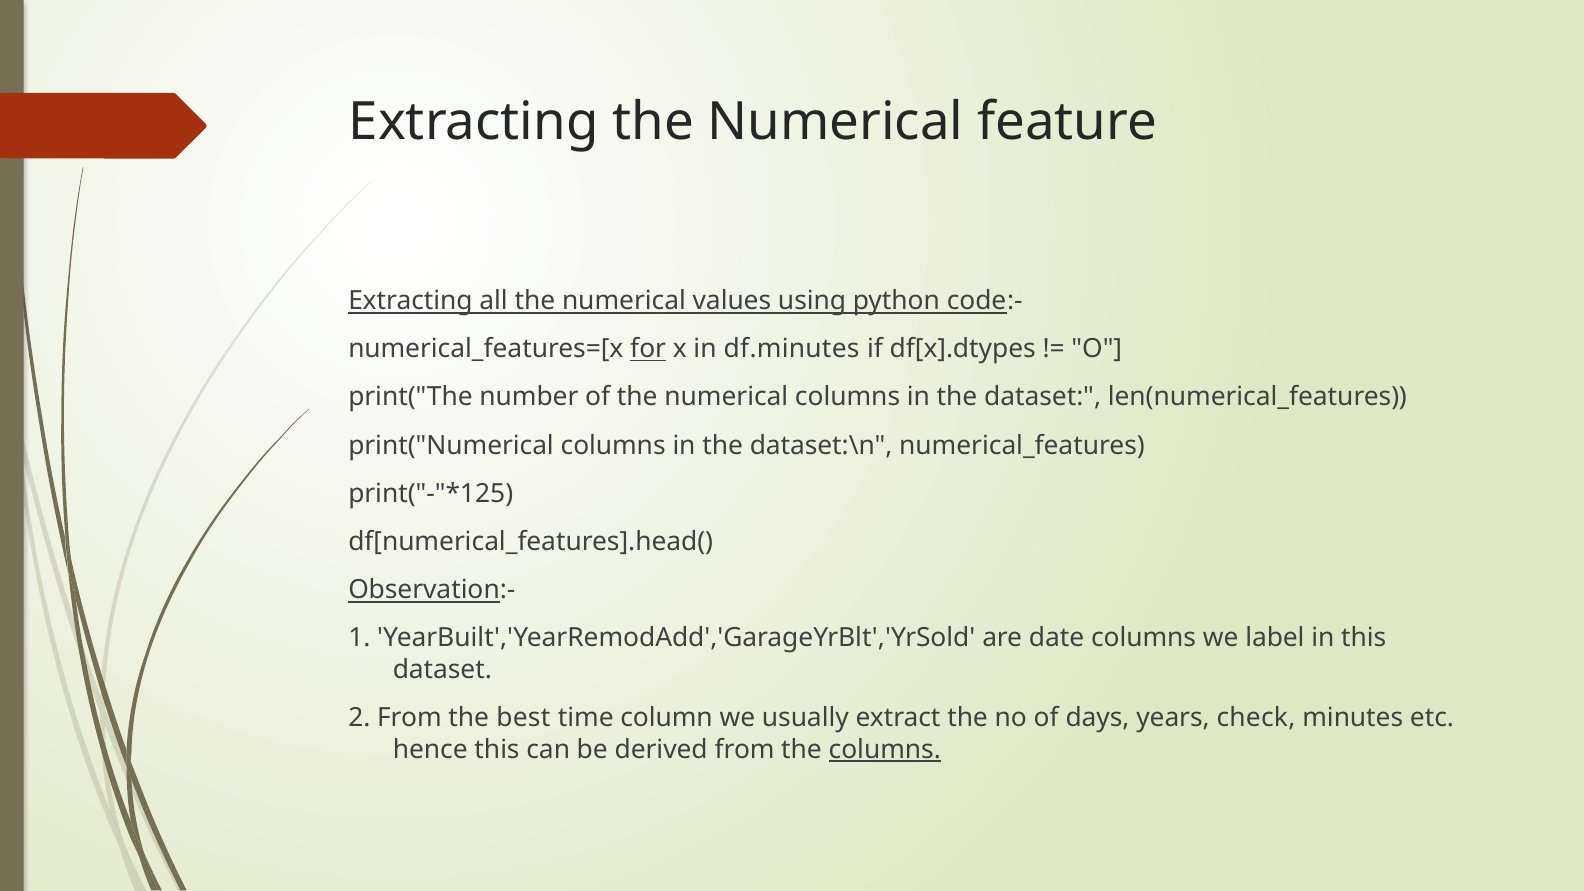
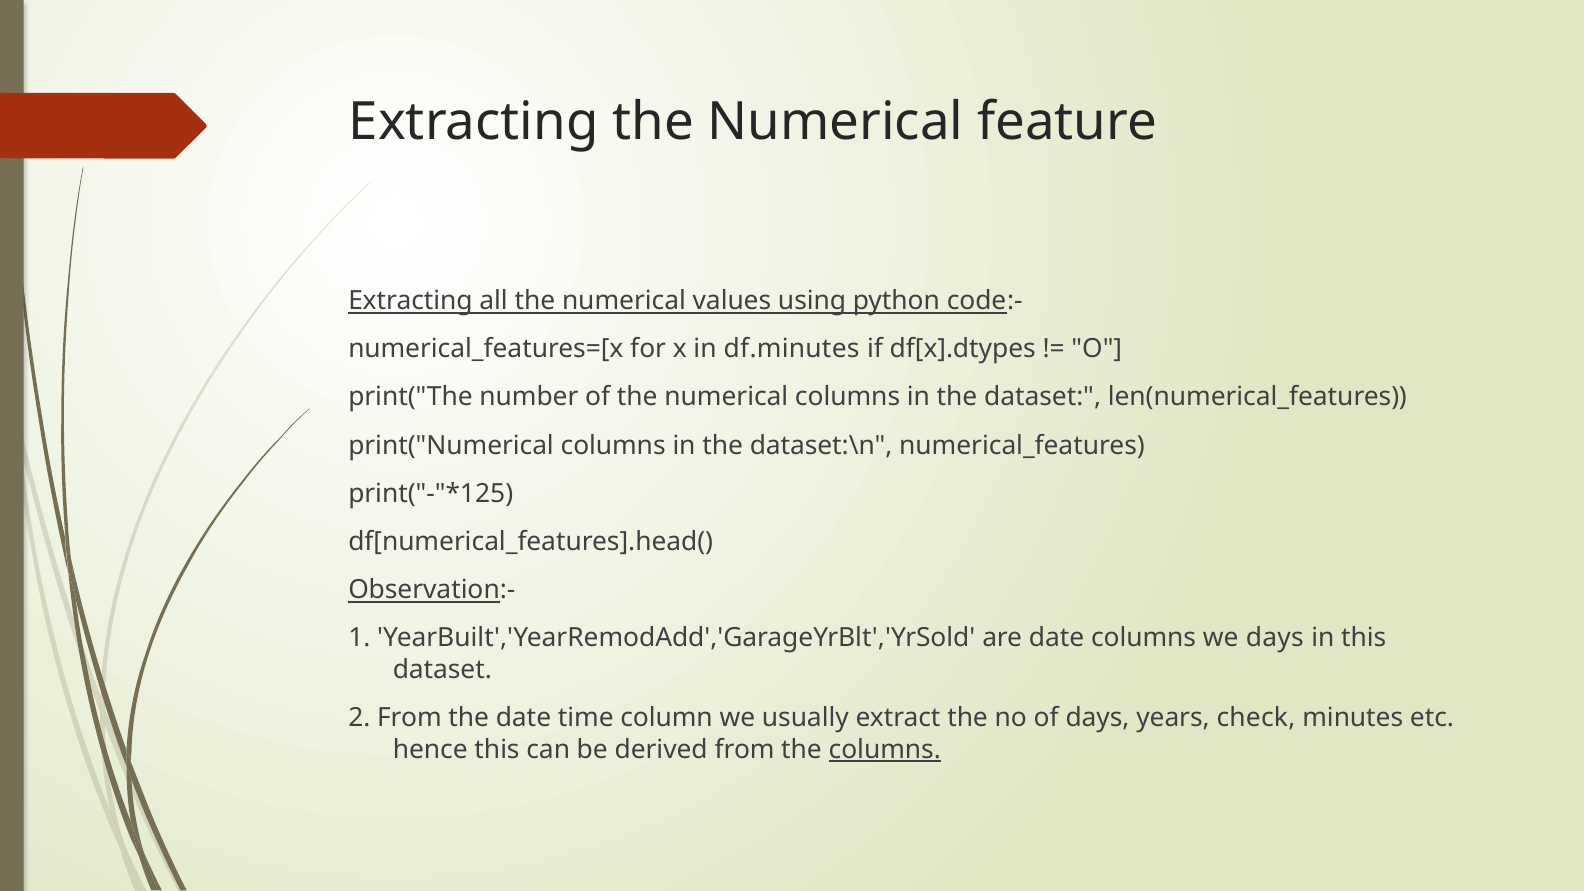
for underline: present -> none (648, 349)
we label: label -> days (1275, 638)
the best: best -> date (523, 718)
